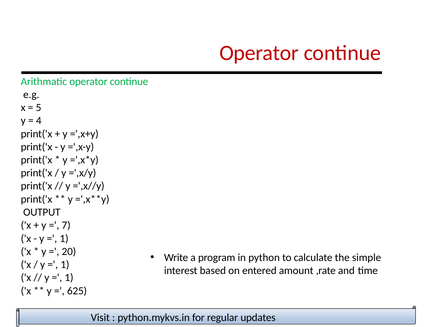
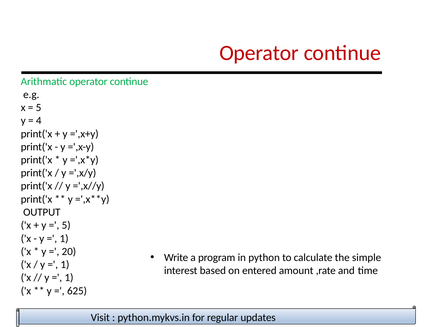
7: 7 -> 5 (66, 225)
